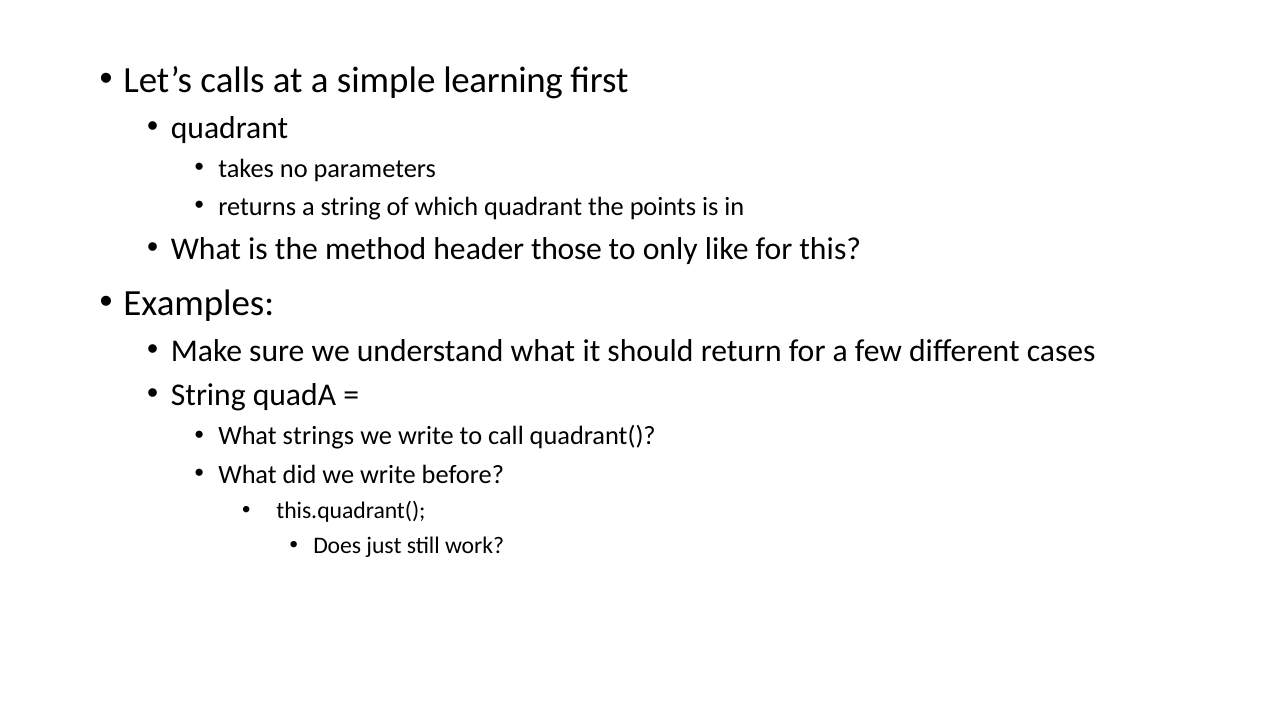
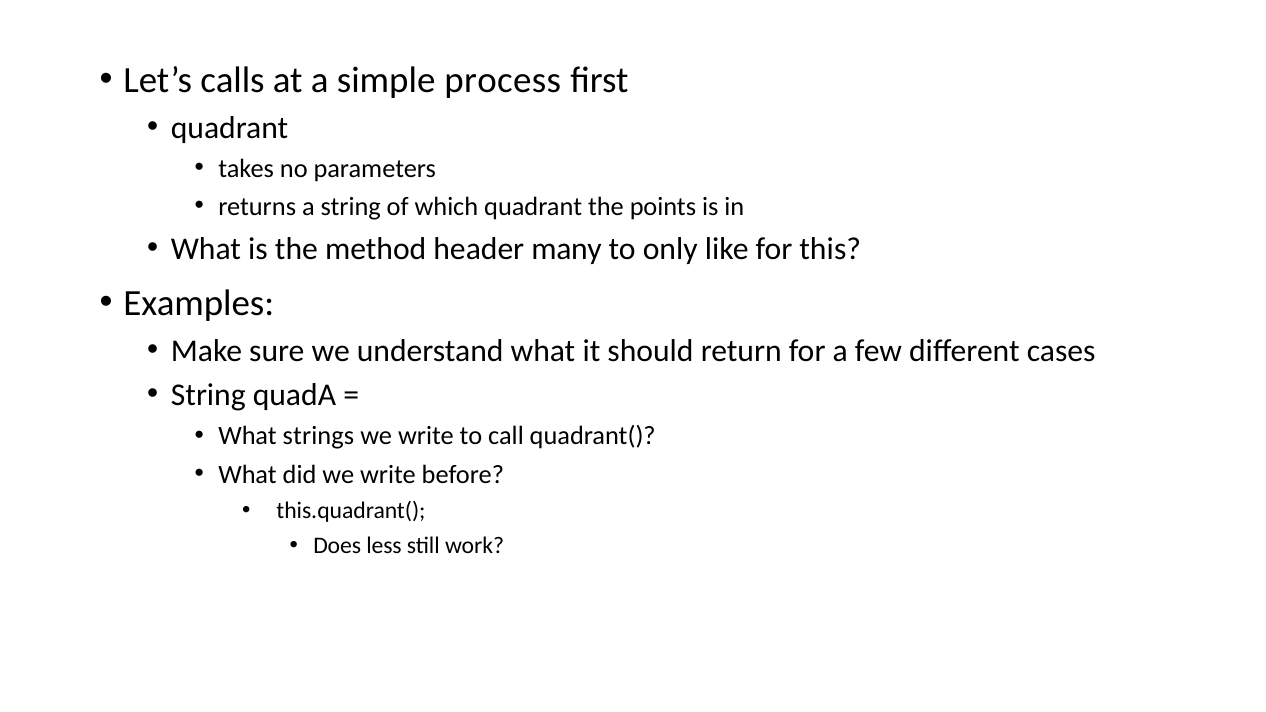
learning: learning -> process (503, 80)
those: those -> many (567, 249)
just: just -> less (384, 546)
